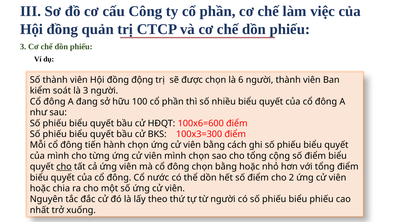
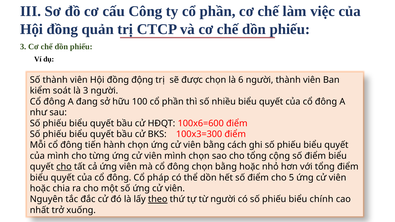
nước: nước -> pháp (158, 178)
2: 2 -> 5 (291, 178)
theo underline: none -> present (158, 199)
biểu phiếu: phiếu -> chính (322, 199)
